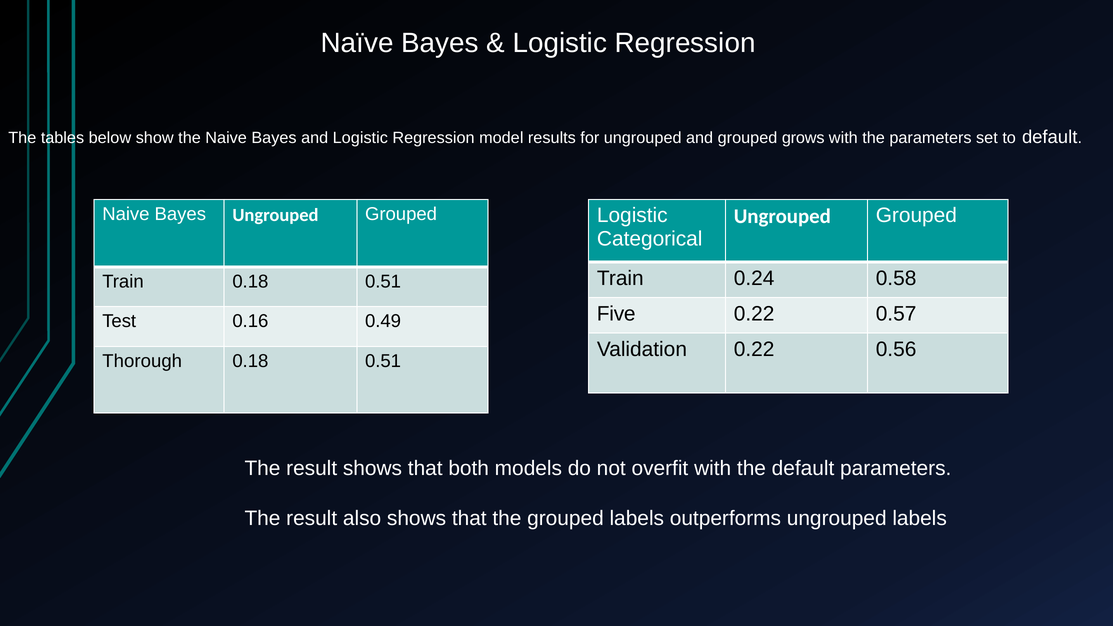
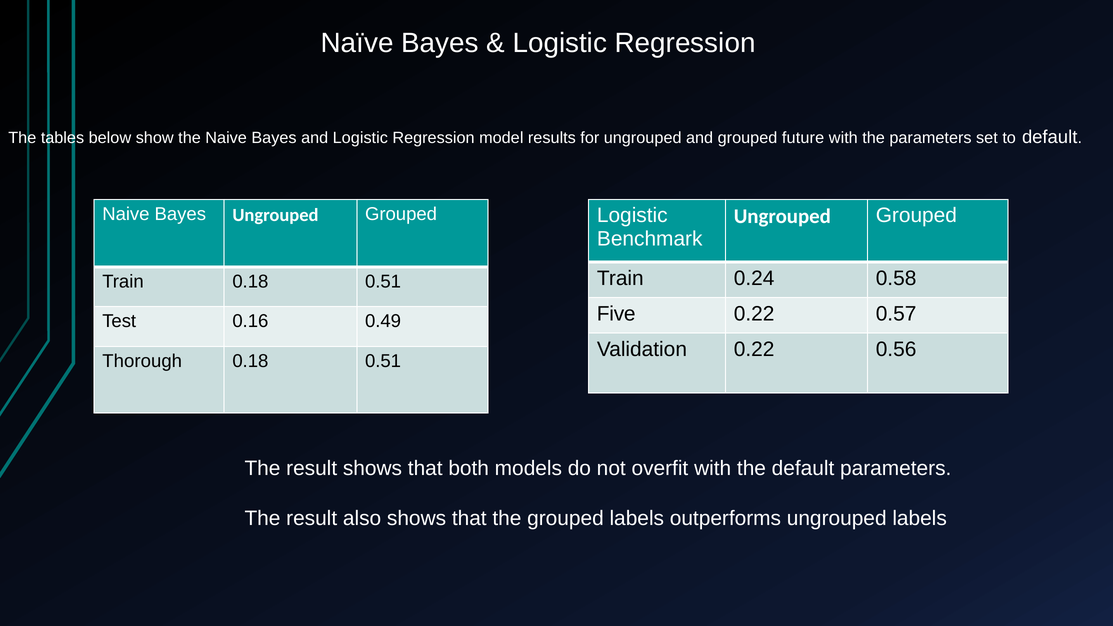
grows: grows -> future (803, 138)
Categorical: Categorical -> Benchmark (650, 239)
